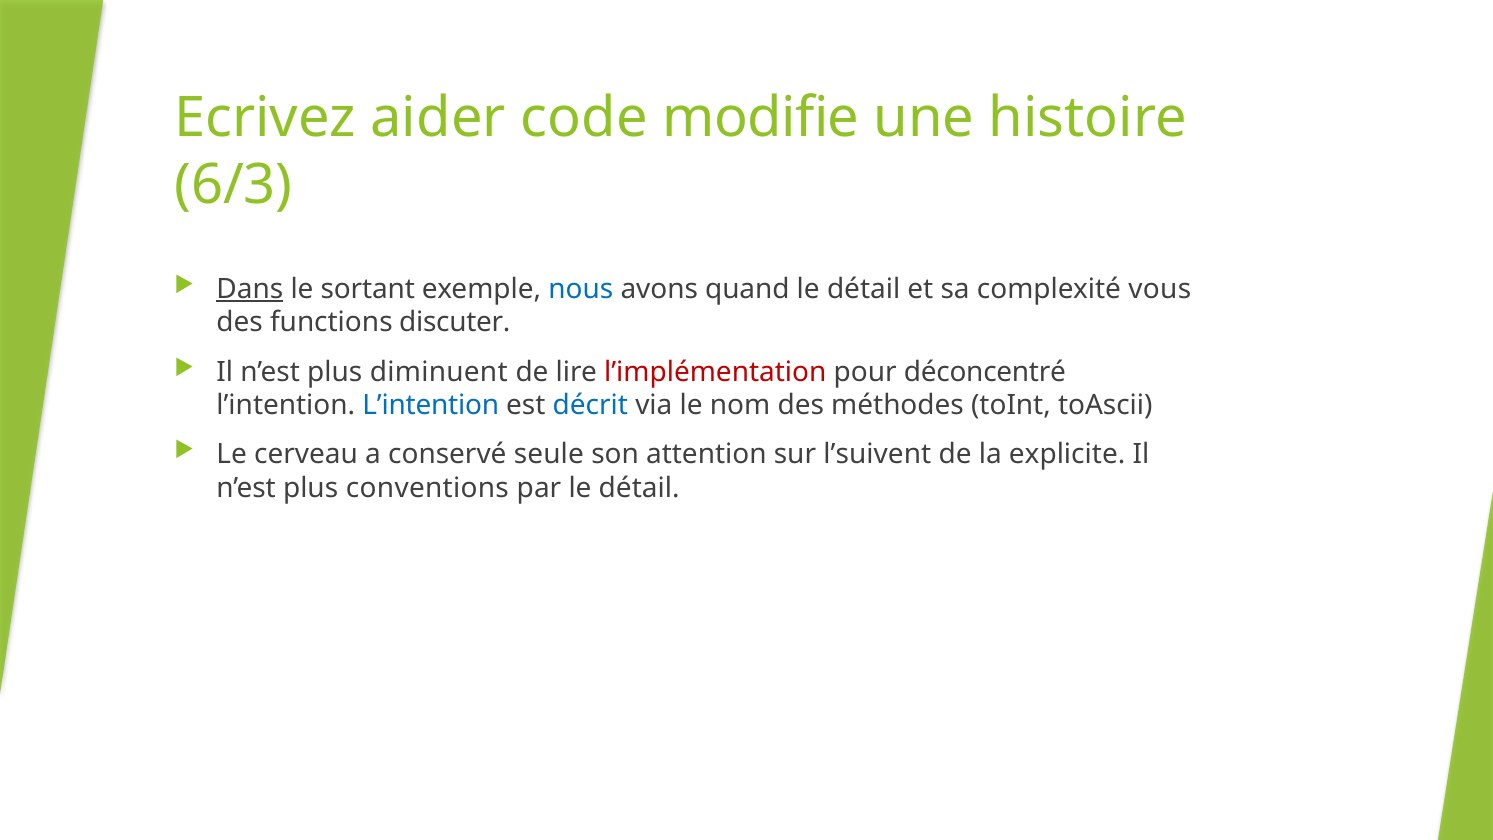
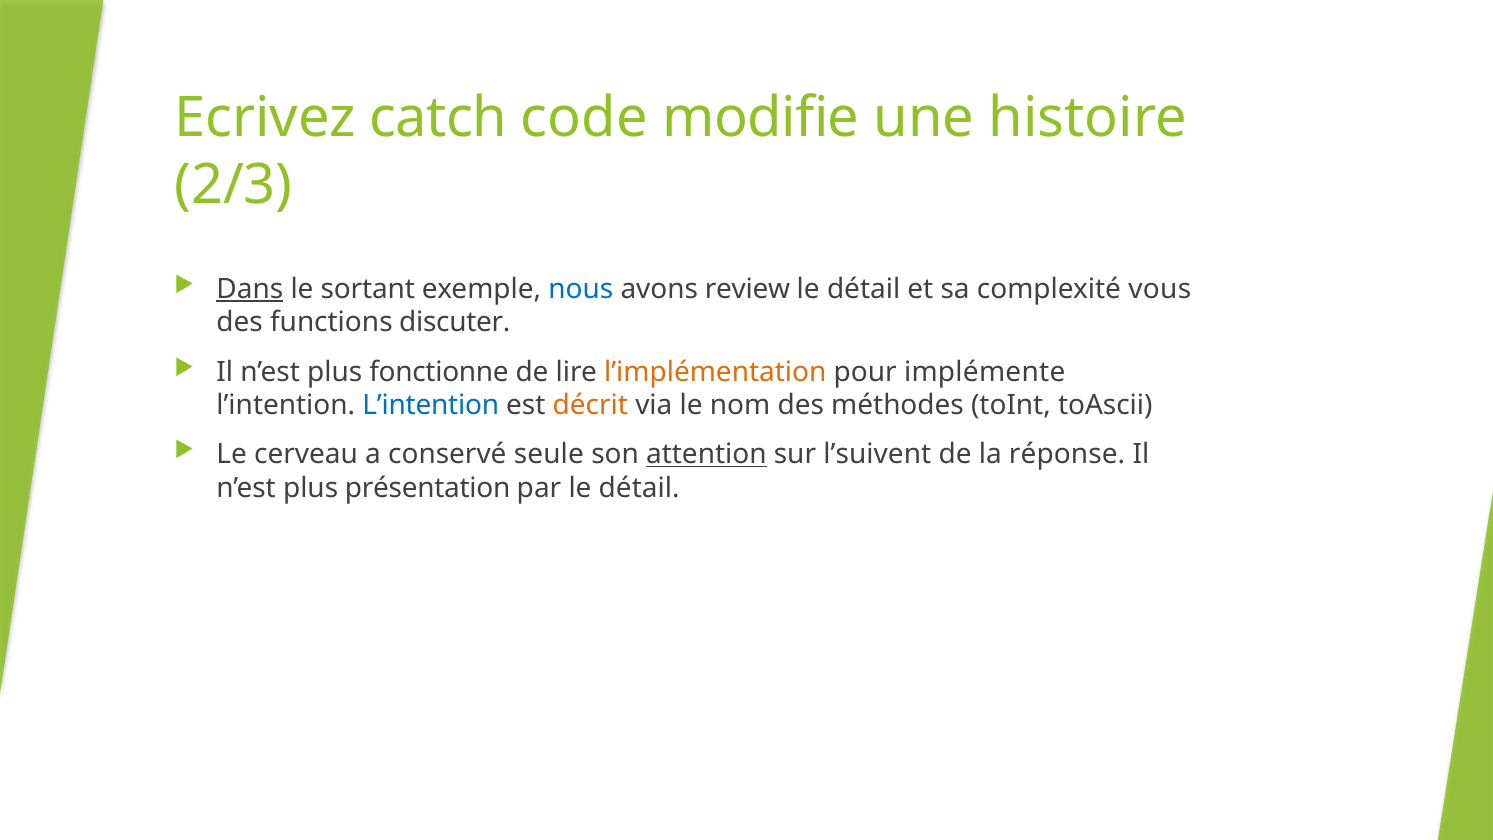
aider: aider -> catch (439, 118)
6/3: 6/3 -> 2/3 (234, 185)
quand: quand -> review (747, 289)
diminuent: diminuent -> fonctionne (439, 372)
l’implémentation colour: red -> orange (715, 372)
déconcentré: déconcentré -> implémente (985, 372)
décrit colour: blue -> orange (590, 405)
attention underline: none -> present (706, 454)
explicite: explicite -> réponse (1067, 454)
conventions: conventions -> présentation (428, 488)
